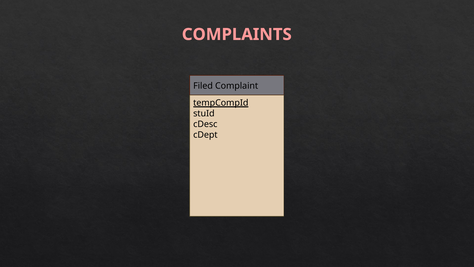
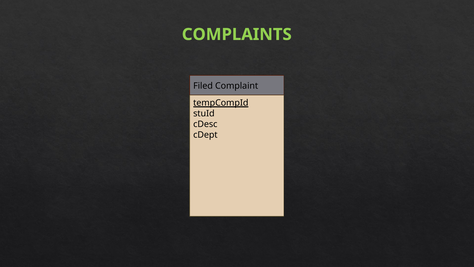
COMPLAINTS colour: pink -> light green (237, 34)
